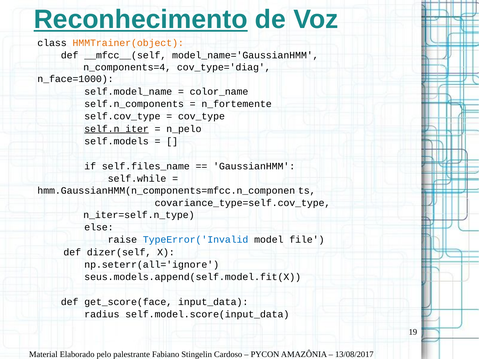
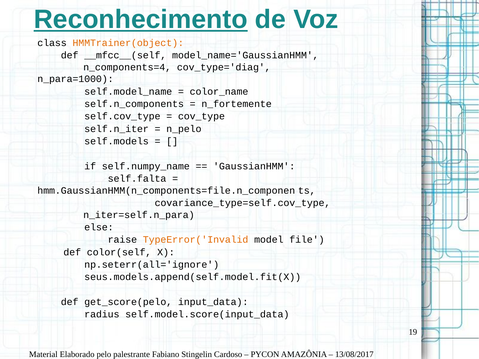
n_face=1000: n_face=1000 -> n_para=1000 (75, 79)
self.n_iter underline: present -> none (117, 129)
self.files_name: self.files_name -> self.numpy_name (146, 166)
self.while: self.while -> self.falta (137, 179)
hmm.GaussianHMM(n_components=mfcc.n_componen: hmm.GaussianHMM(n_components=mfcc.n_componen -> hmm.GaussianHMM(n_components=file.n_componen (166, 190)
n_iter=self.n_type: n_iter=self.n_type -> n_iter=self.n_para (139, 215)
TypeError('Invalid colour: blue -> orange (196, 240)
dizer(self: dizer(self -> color(self (119, 252)
get_score(face: get_score(face -> get_score(pelo (128, 302)
